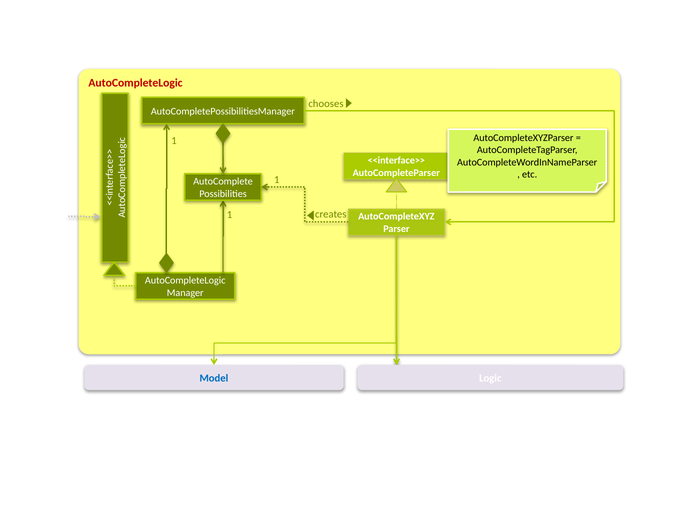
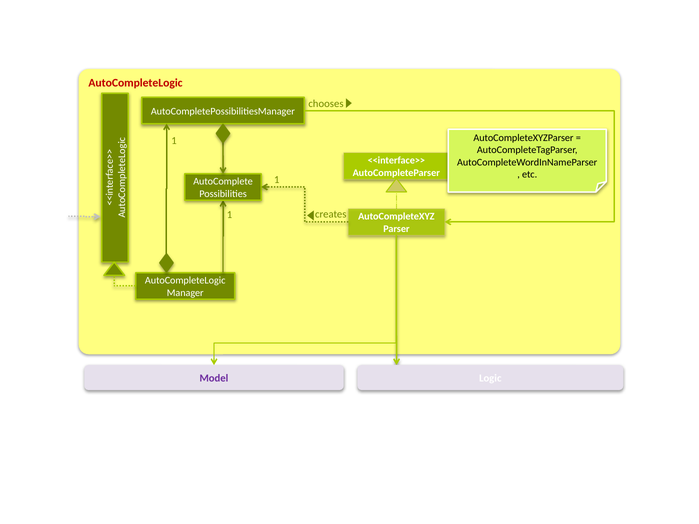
Model colour: blue -> purple (214, 378)
